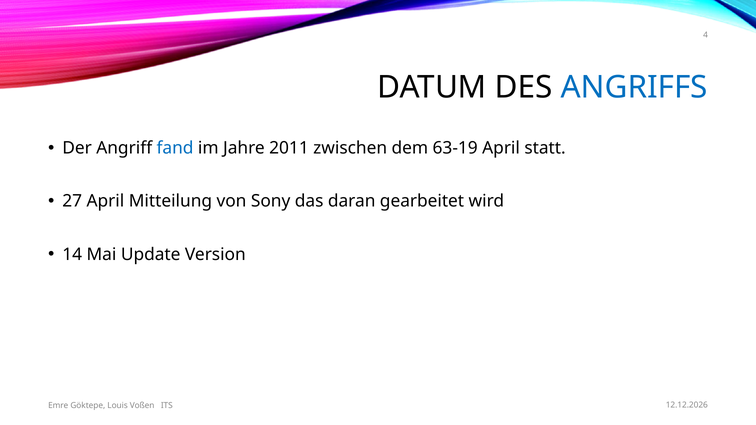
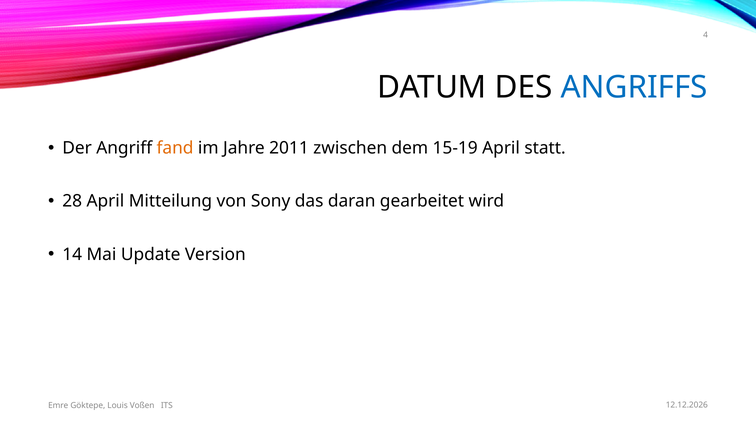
fand colour: blue -> orange (175, 148)
63-19: 63-19 -> 15-19 (455, 148)
27: 27 -> 28 (72, 201)
